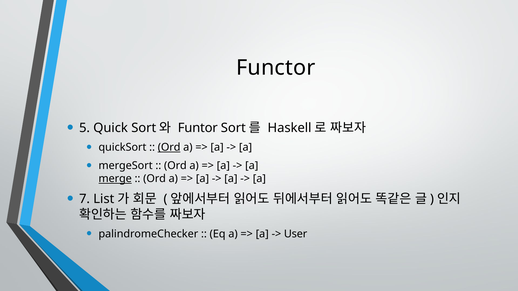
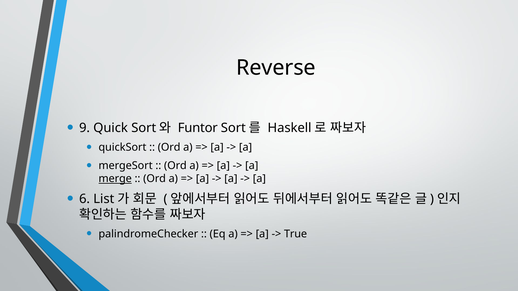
Functor: Functor -> Reverse (276, 68)
5: 5 -> 9 (85, 128)
Ord underline: present -> none (169, 148)
7: 7 -> 6 (85, 199)
User: User -> True (296, 234)
